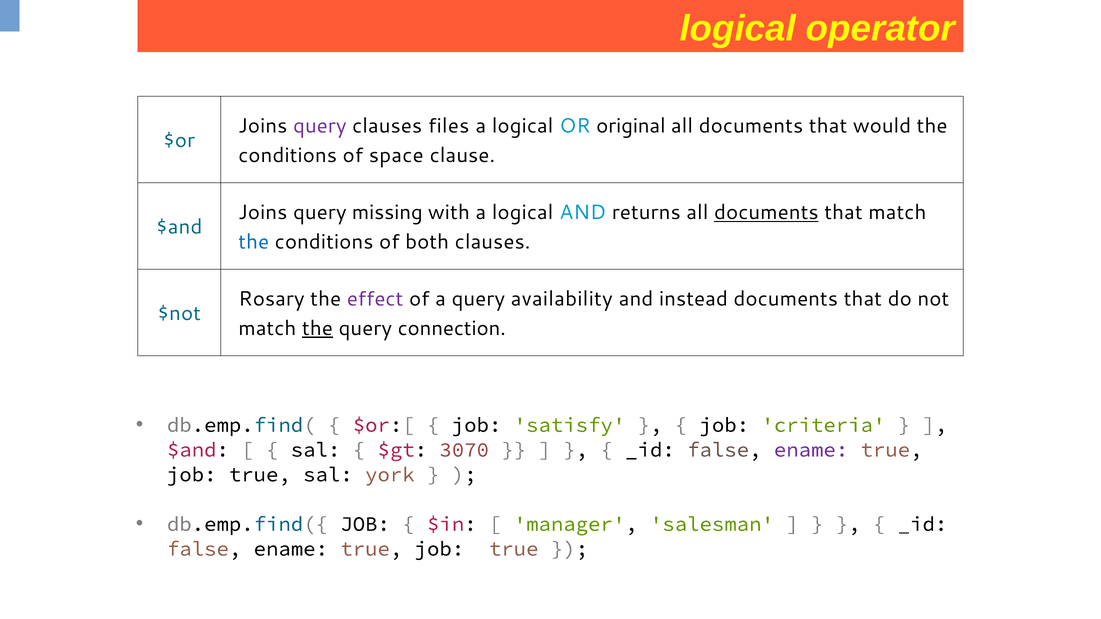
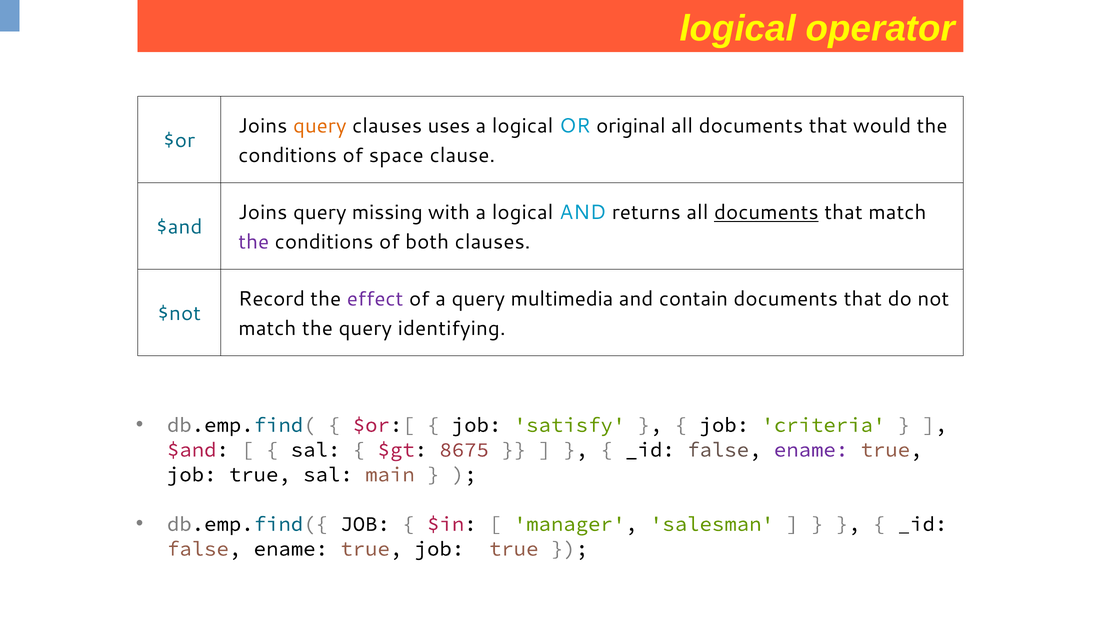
query colour: purple -> orange (320, 126)
files: files -> uses (449, 126)
the colour: blue -> purple (254, 242)
Rosary: Rosary -> Record (272, 299)
availability: availability -> multimedia (562, 299)
instead: instead -> contain (694, 299)
the underline: present -> none (317, 328)
connection: connection -> identifying (452, 328)
3070: 3070 -> 8675 (464, 450)
york: york -> main (390, 475)
